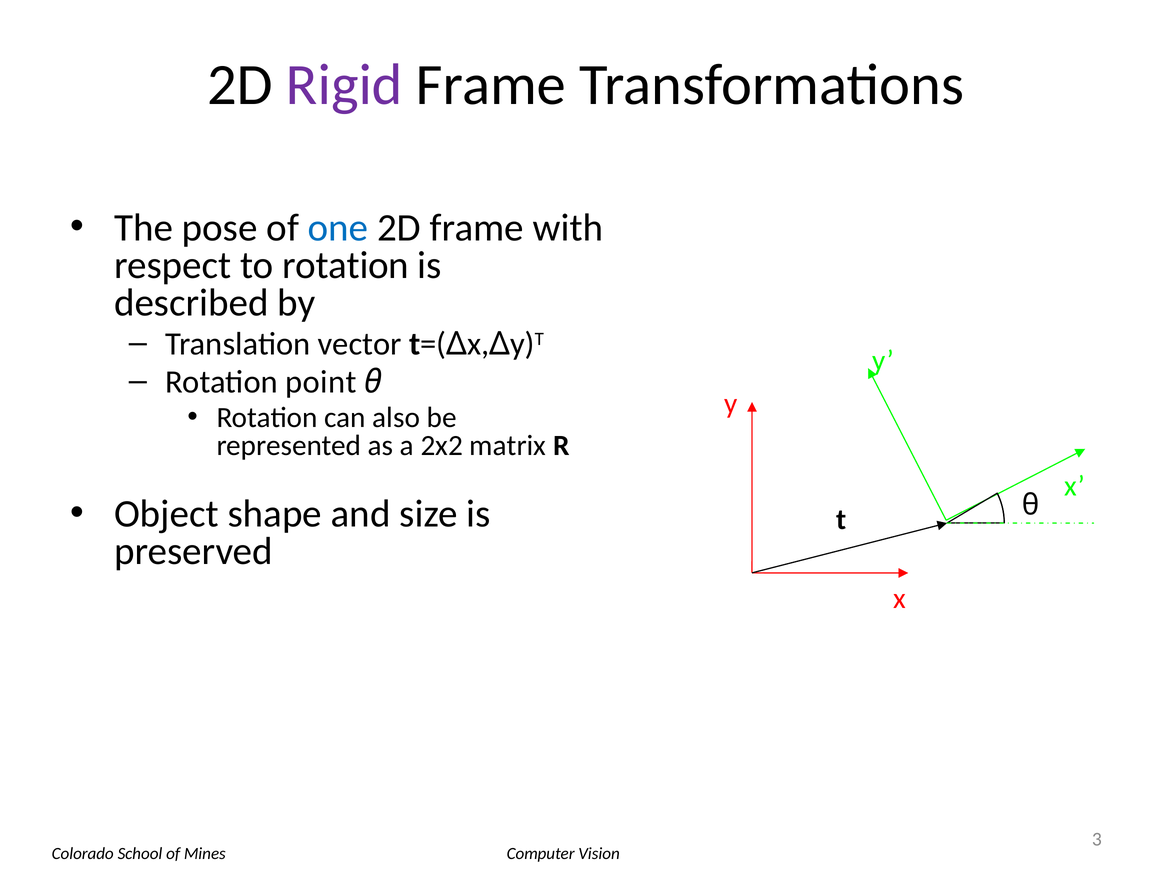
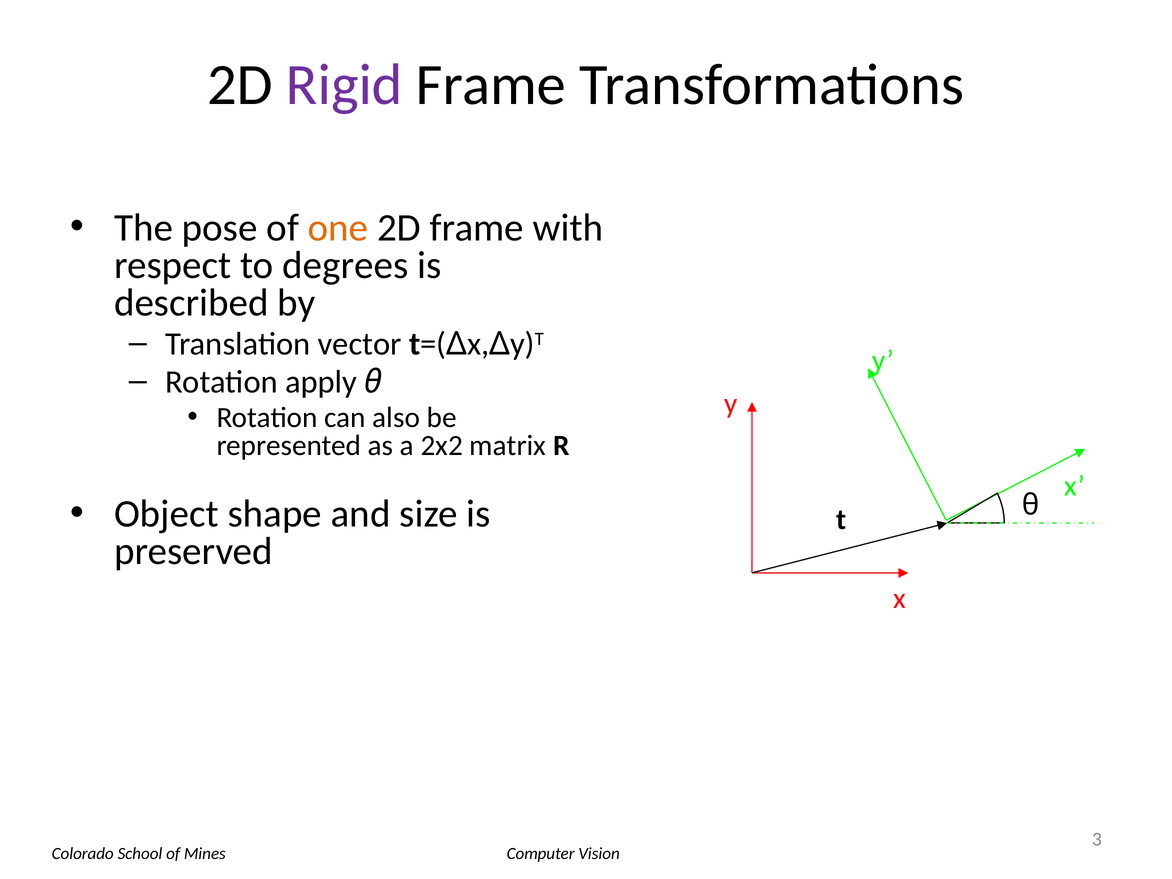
one colour: blue -> orange (338, 228)
to rotation: rotation -> degrees (345, 265)
point: point -> apply (321, 382)
